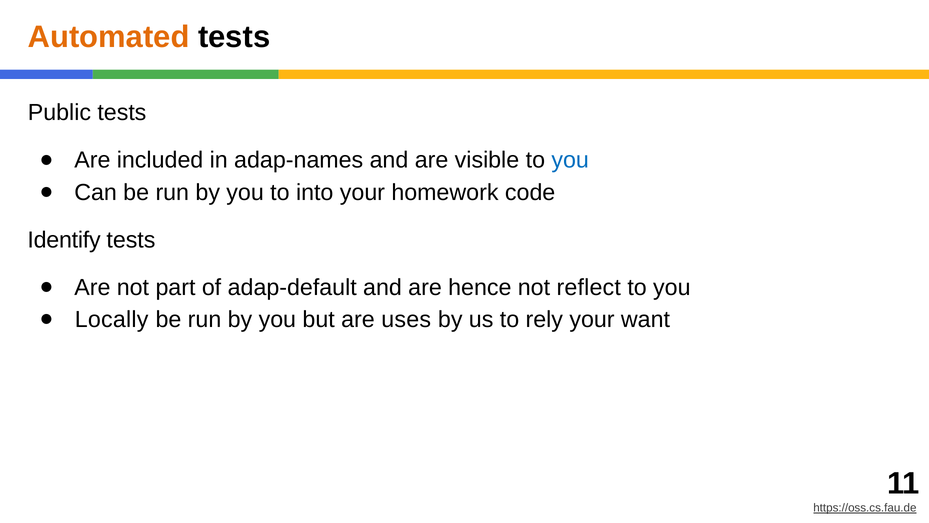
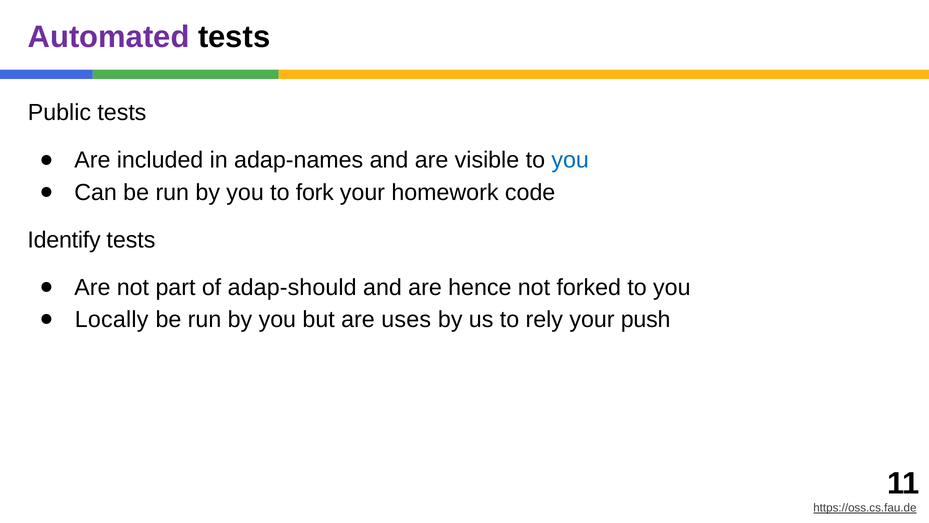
Automated colour: orange -> purple (109, 37)
into: into -> fork (315, 192)
adap-default: adap-default -> adap-should (292, 287)
reflect: reflect -> forked (589, 287)
want: want -> push (646, 319)
